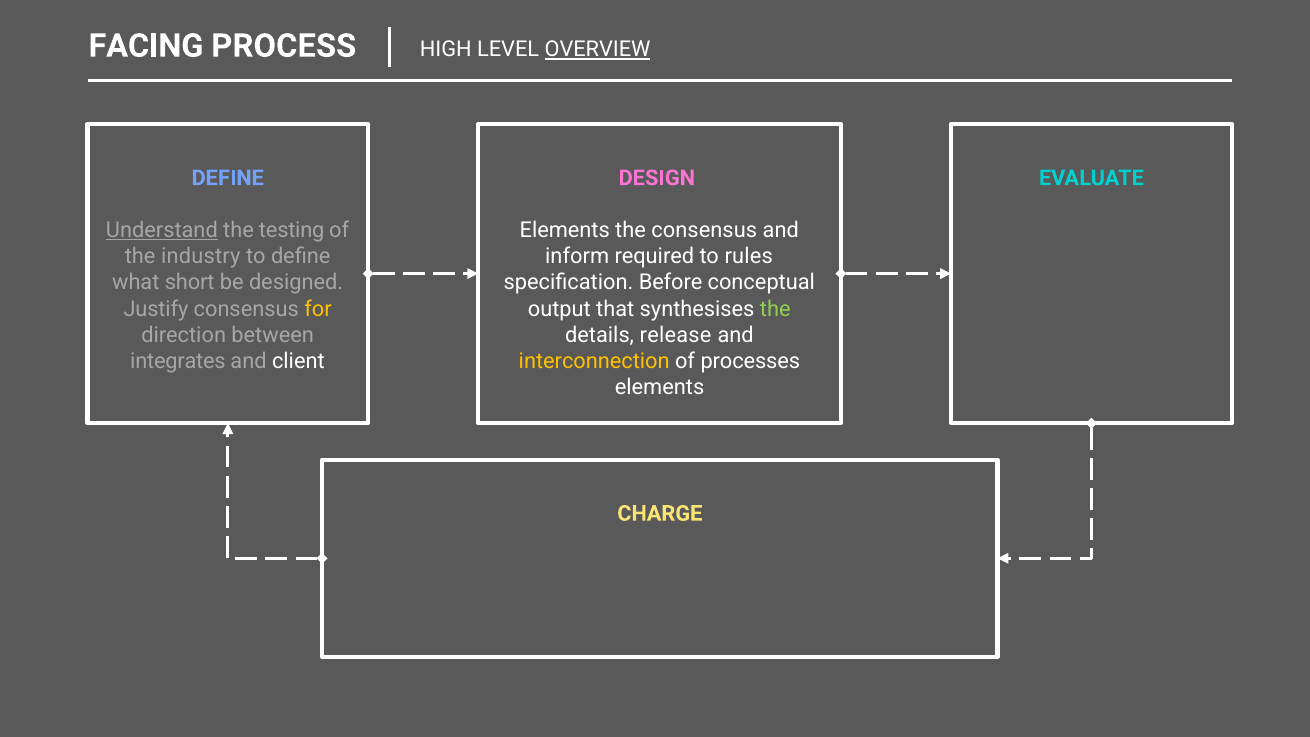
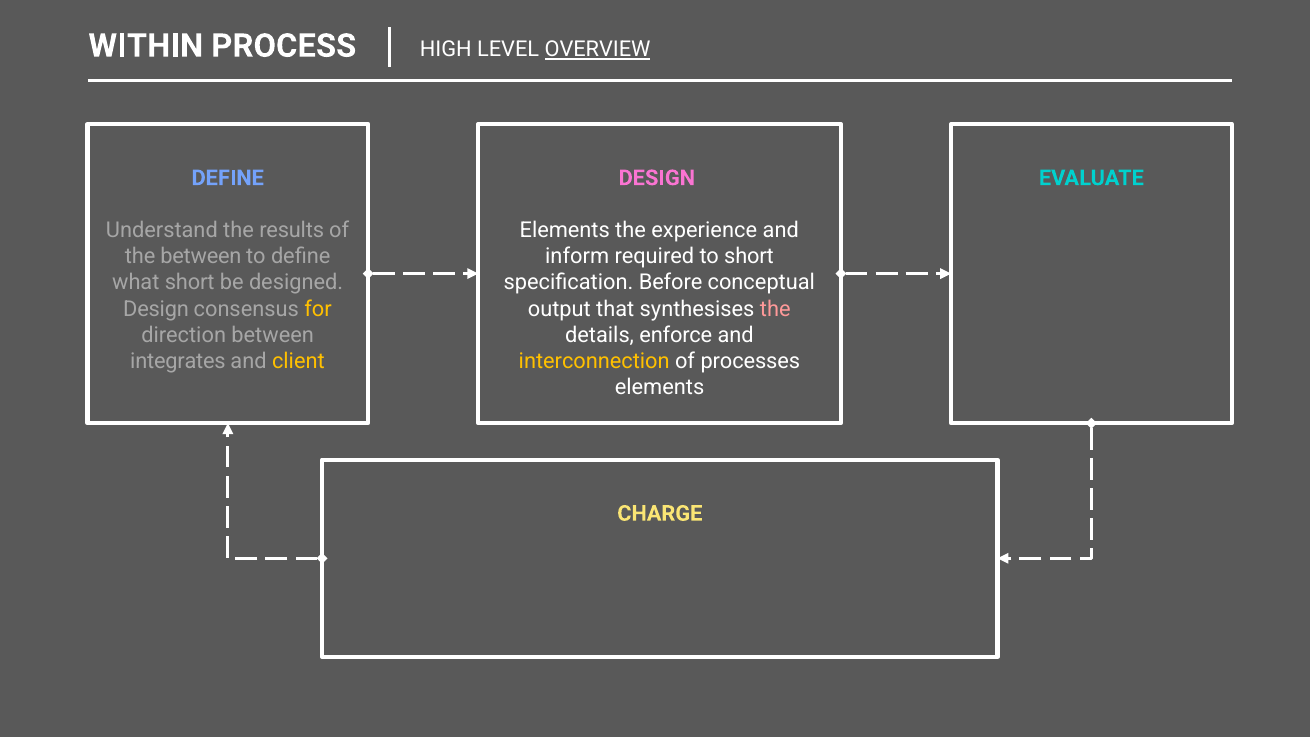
FACING: FACING -> WITHIN (146, 46)
Understand underline: present -> none (162, 230)
testing: testing -> results (292, 230)
the consensus: consensus -> experience (704, 230)
the industry: industry -> between (201, 257)
to rules: rules -> short (749, 257)
Justify: Justify -> Design (156, 309)
the colour: light green -> pink (775, 309)
release: release -> enforce (676, 335)
client colour: white -> yellow (298, 361)
